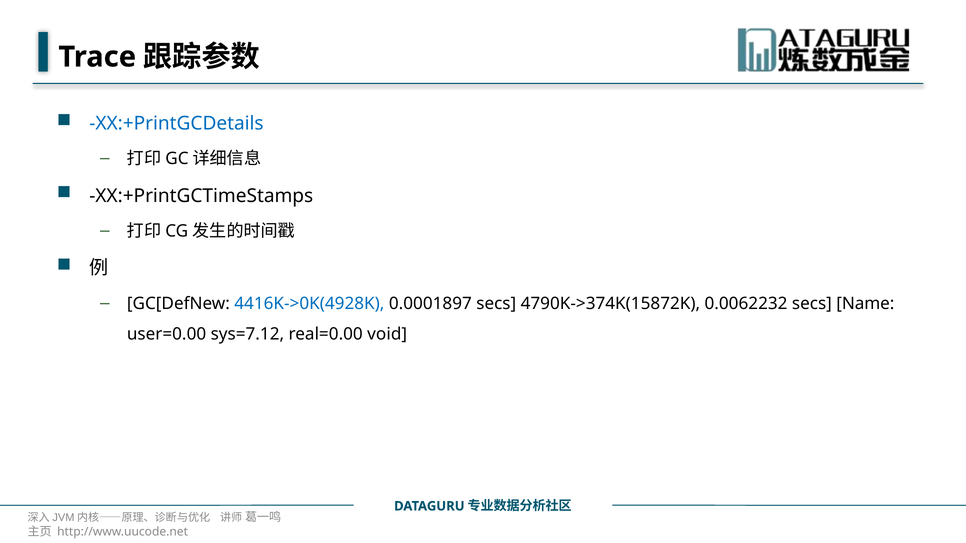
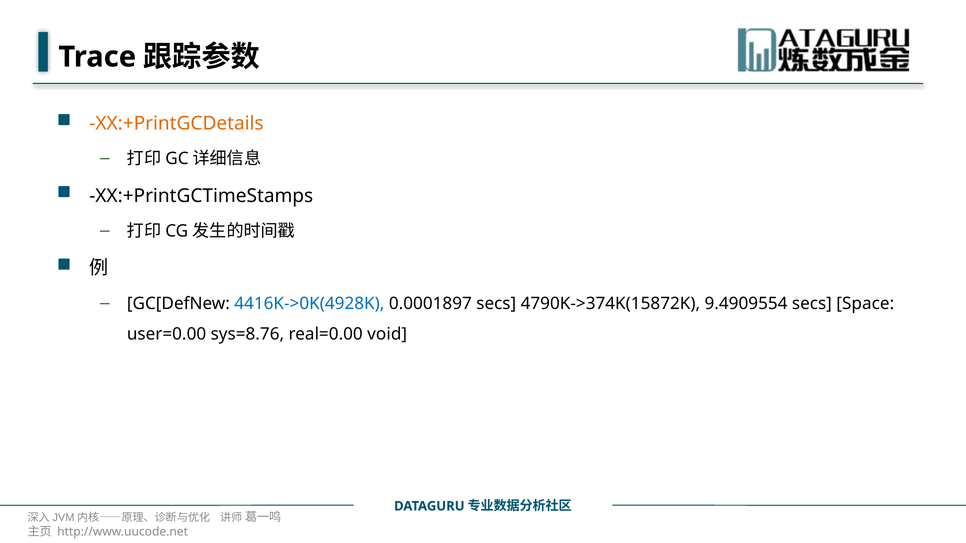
XX:+PrintGCDetails colour: blue -> orange (176, 123)
0.0062232: 0.0062232 -> 9.4909554 (746, 303)
Name: Name -> Space (865, 303)
sys=7.12: sys=7.12 -> sys=8.76 (247, 334)
